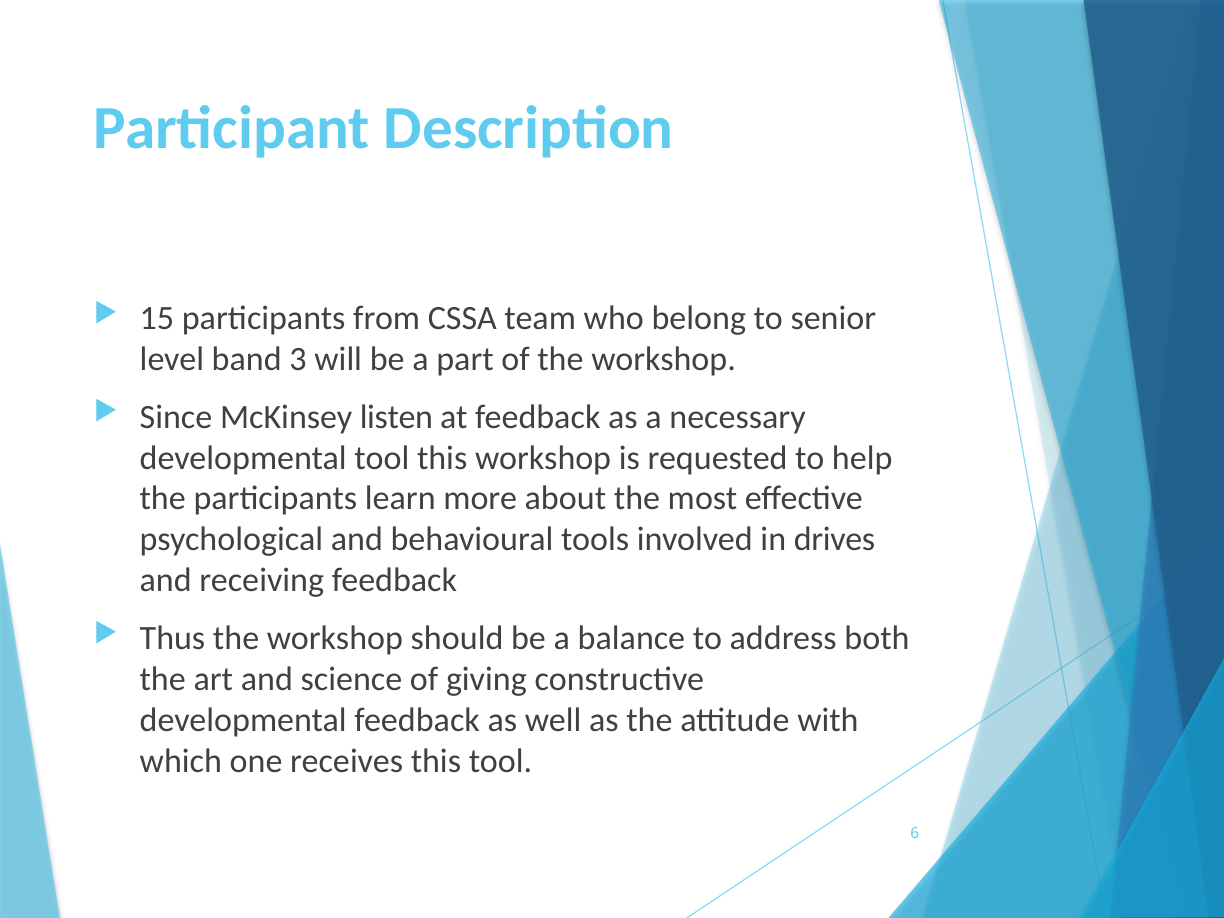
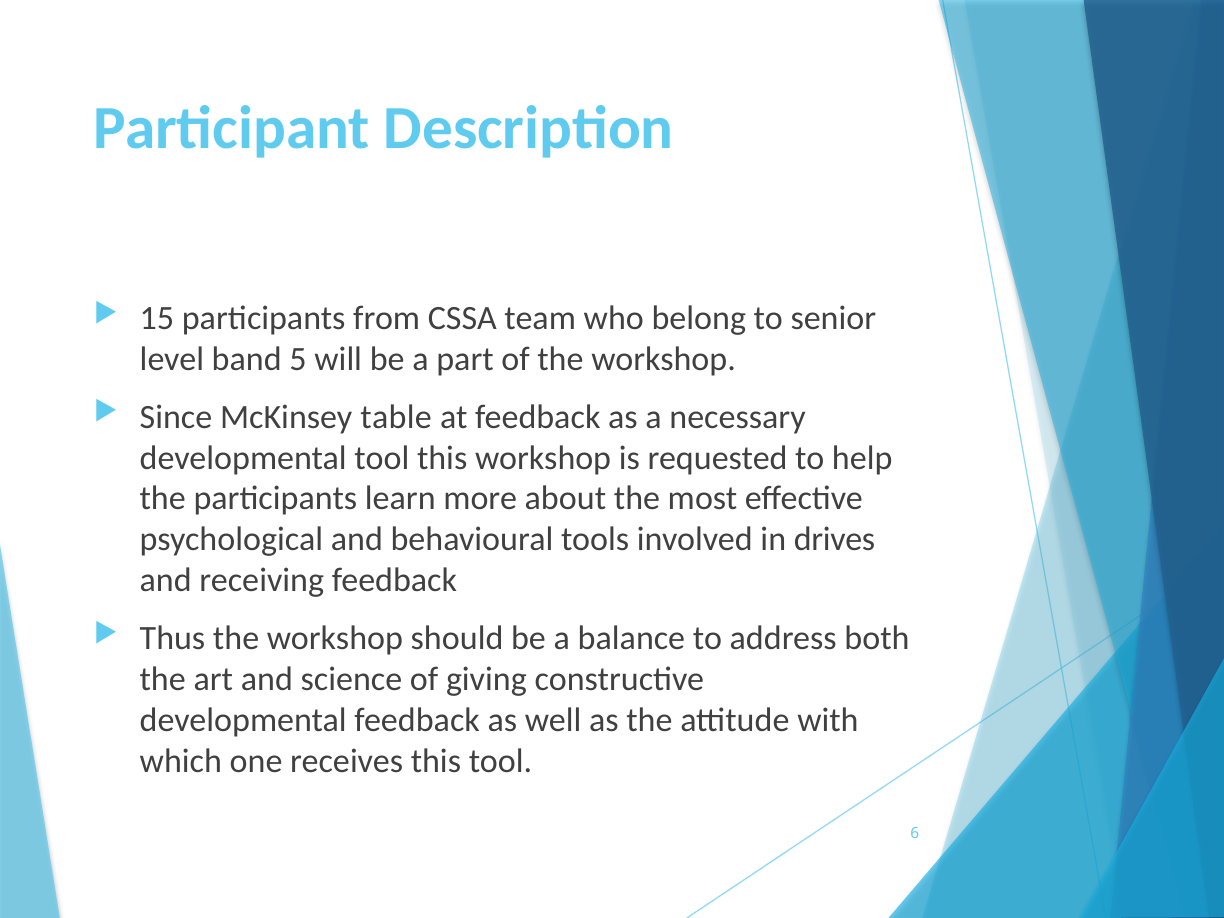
3: 3 -> 5 (298, 359)
listen: listen -> table (396, 417)
